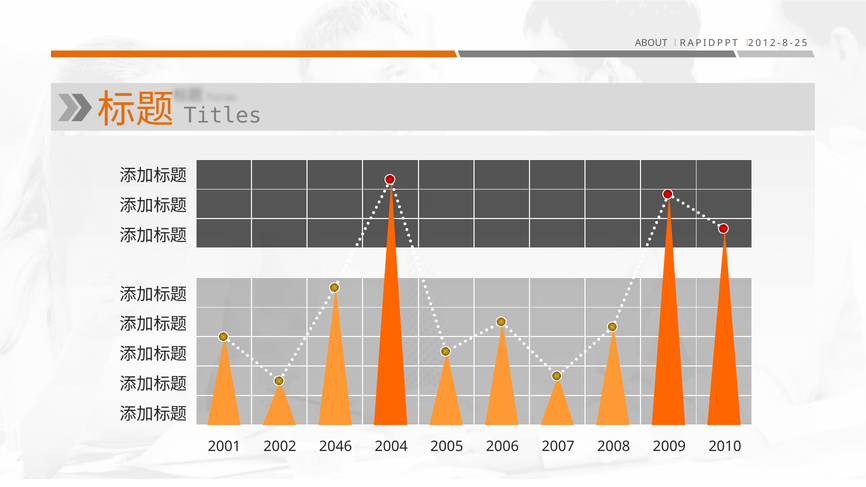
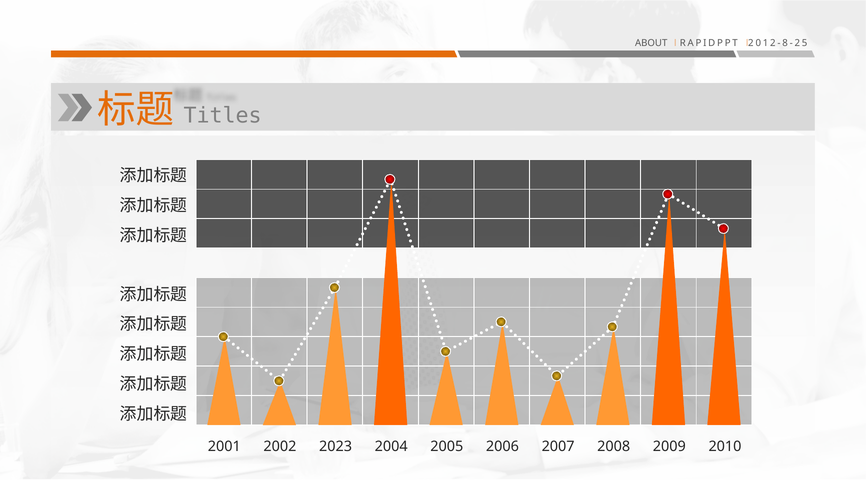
2046: 2046 -> 2023 (336, 447)
